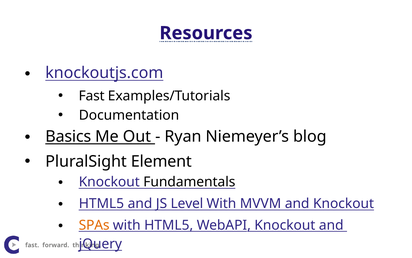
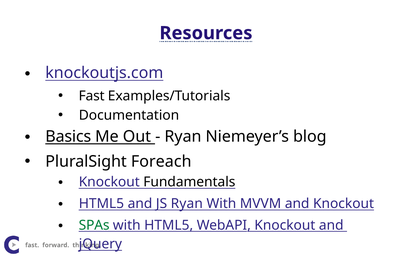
Element: Element -> Foreach (161, 161)
JS Level: Level -> Ryan (187, 203)
SPAs colour: orange -> green (94, 225)
